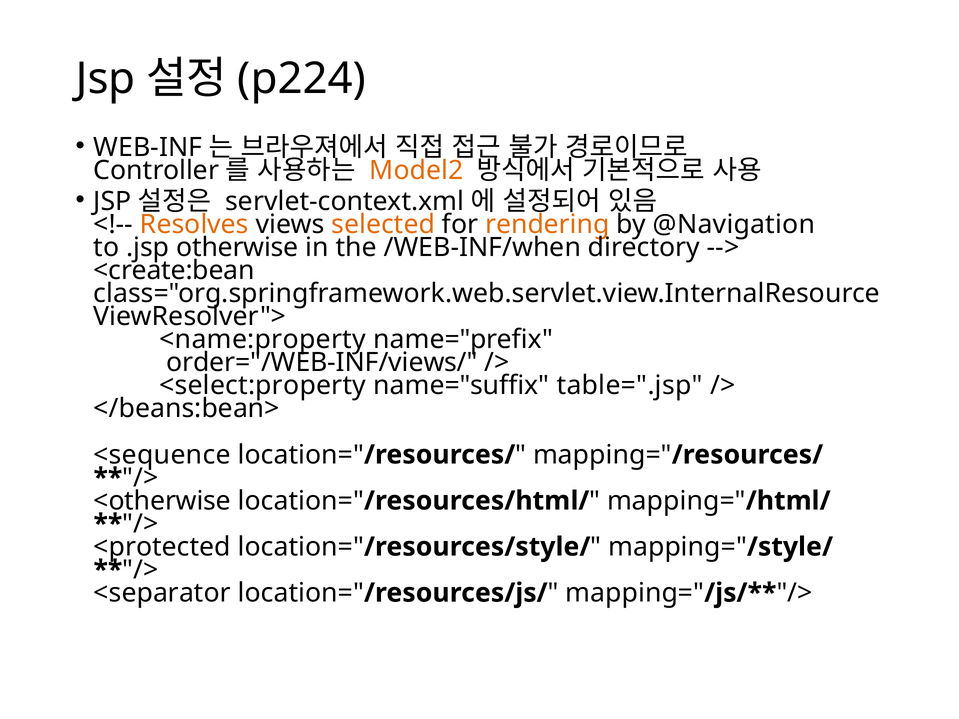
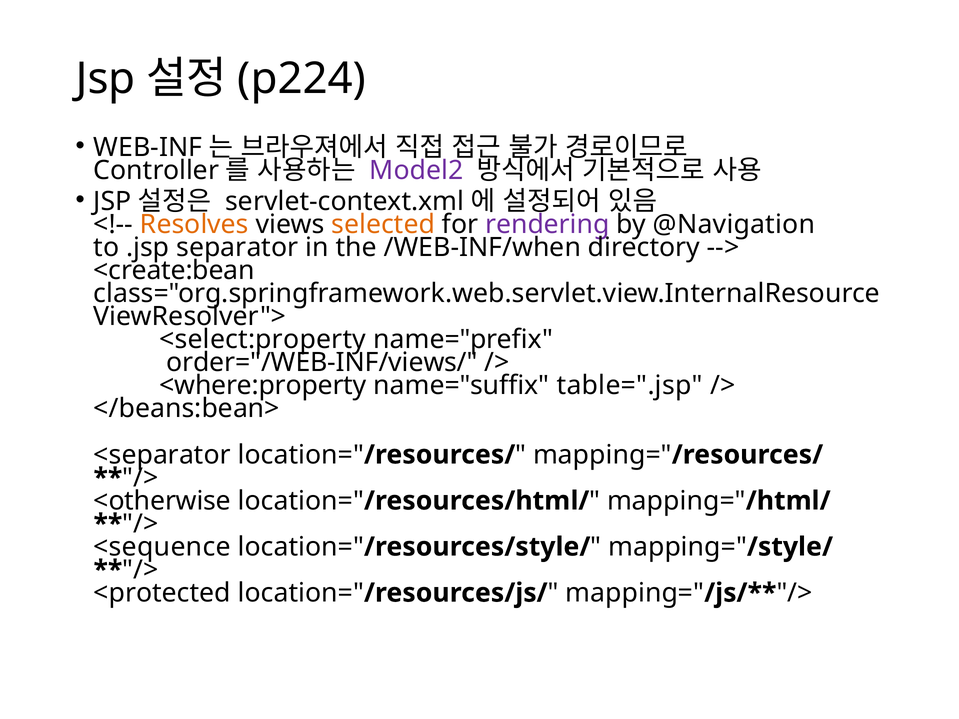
Model2 colour: orange -> purple (416, 171)
rendering colour: orange -> purple (547, 225)
otherwise: otherwise -> separator (237, 248)
<name:property: <name:property -> <select:property (263, 340)
<select:property: <select:property -> <where:property (263, 386)
<sequence: <sequence -> <separator (162, 455)
<protected: <protected -> <sequence (162, 547)
<separator: <separator -> <protected (162, 593)
